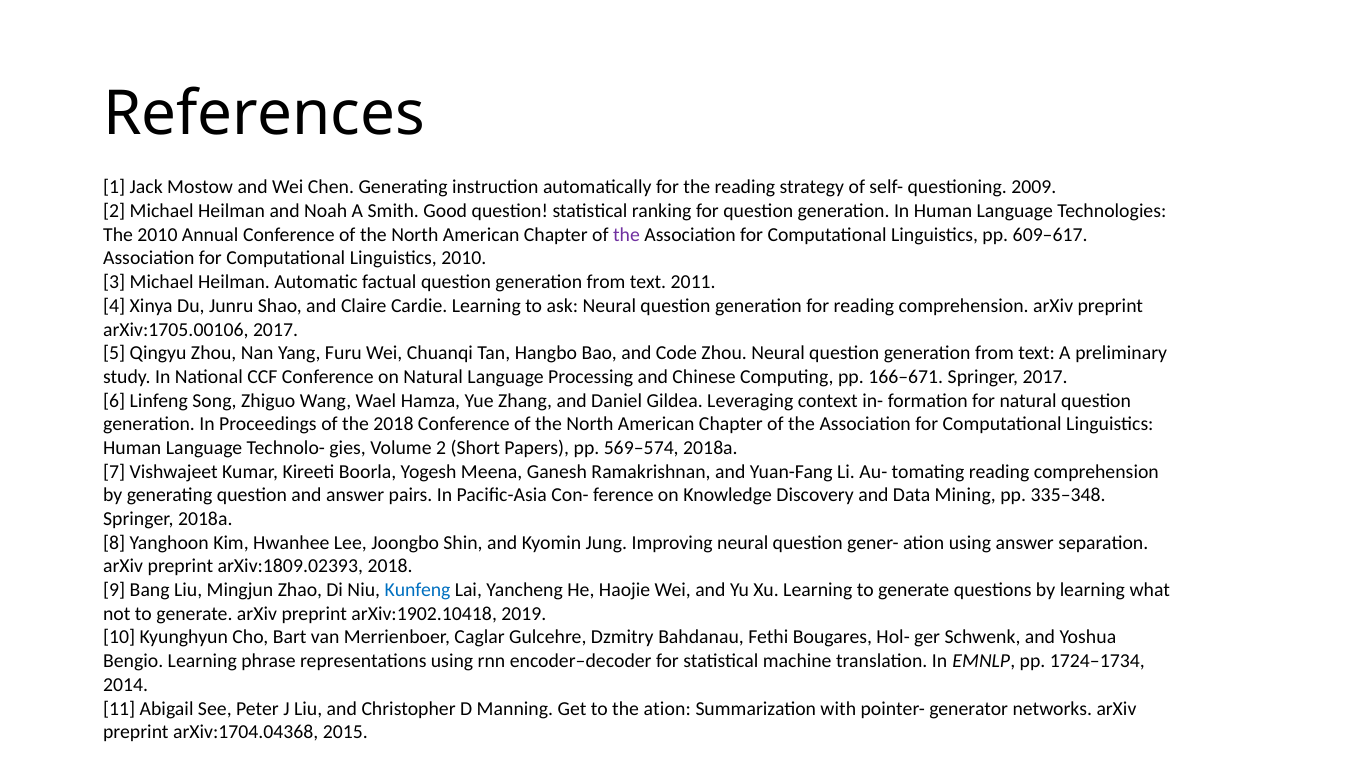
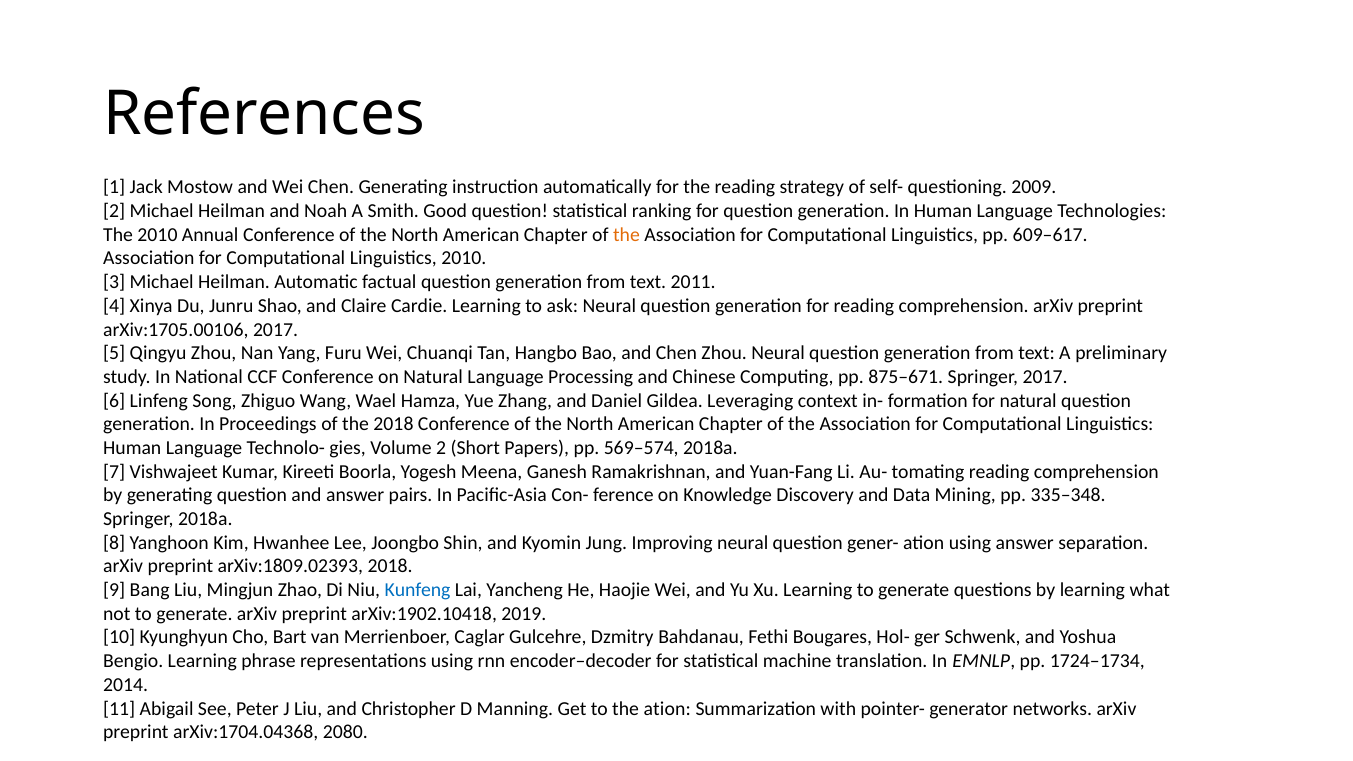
the colour: purple -> orange (626, 235)
and Code: Code -> Chen (676, 353)
166–671: 166–671 -> 875–671 (906, 377)
2015: 2015 -> 2080 (345, 732)
